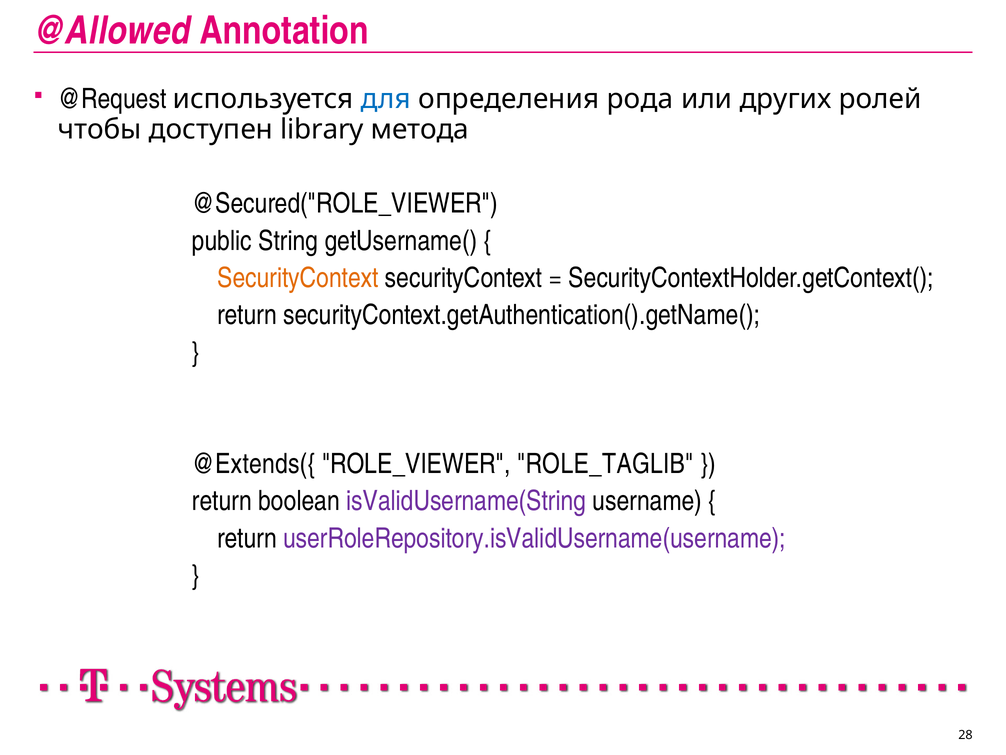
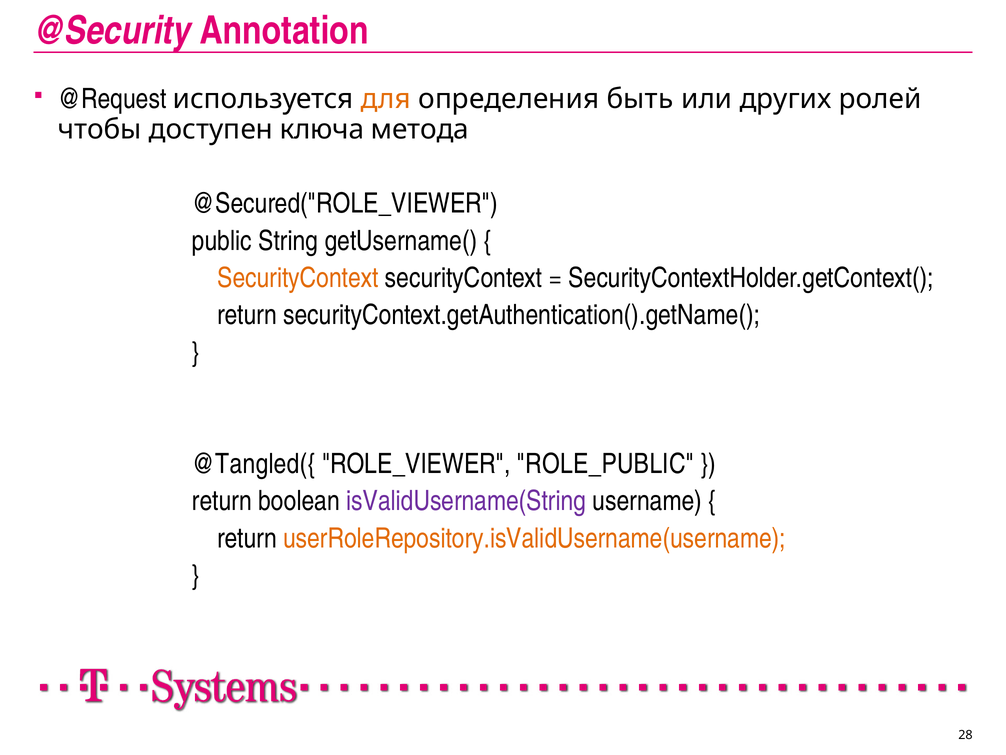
@Allowed: @Allowed -> @Security (112, 31)
для colour: blue -> orange (386, 99)
рода: рода -> быть (640, 99)
library: library -> ключа (322, 129)
@Extends({: @Extends({ -> @Tangled({ (254, 464)
ROLE_TAGLIB: ROLE_TAGLIB -> ROLE_PUBLIC (605, 464)
userRoleRepository.isValidUsername(username colour: purple -> orange (534, 538)
